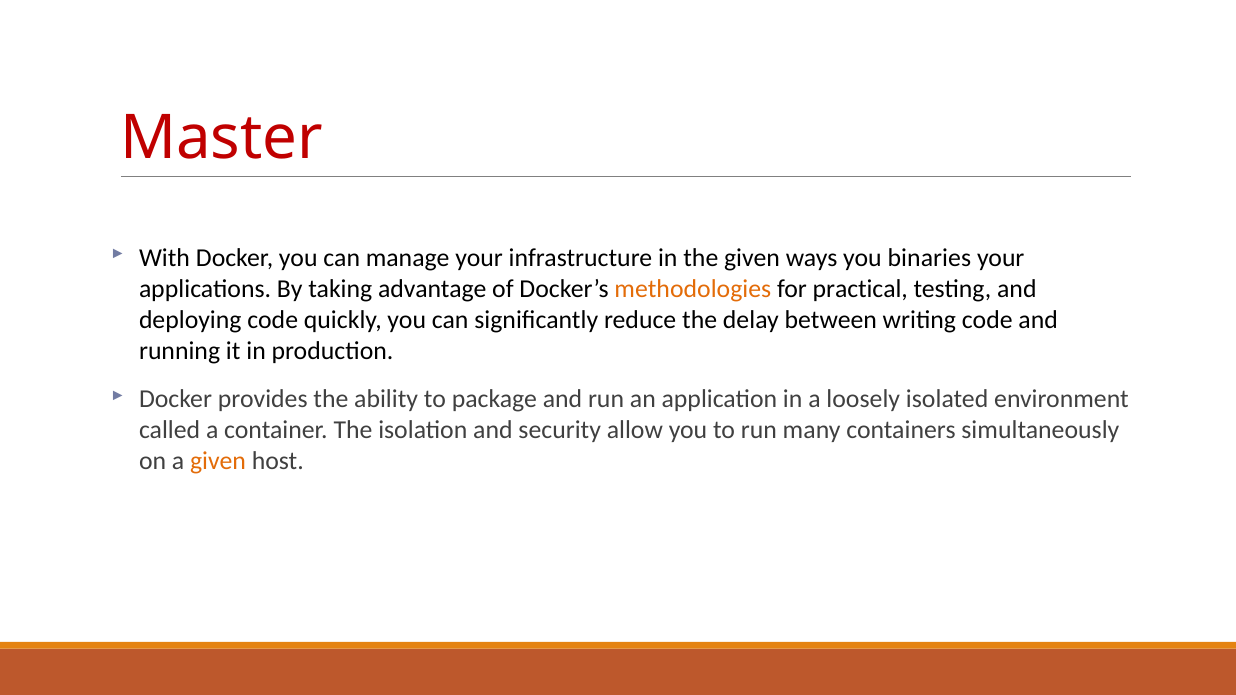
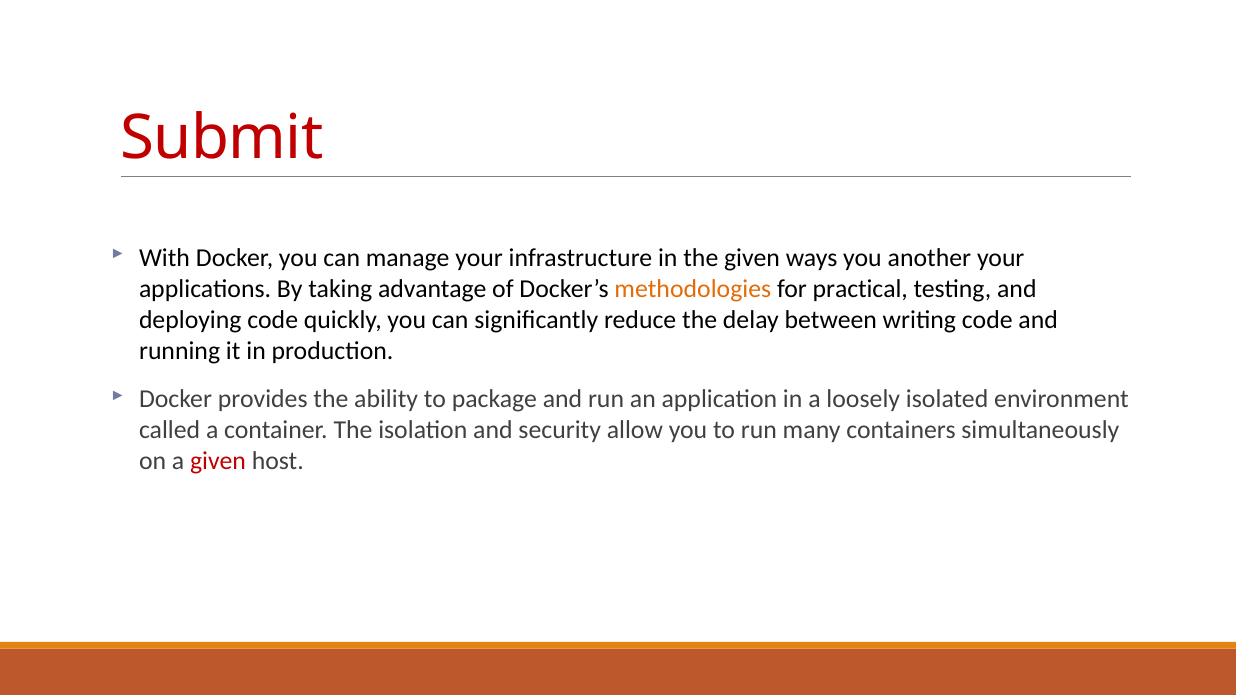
Master: Master -> Submit (222, 138)
binaries: binaries -> another (929, 258)
given colour: orange -> red (218, 461)
